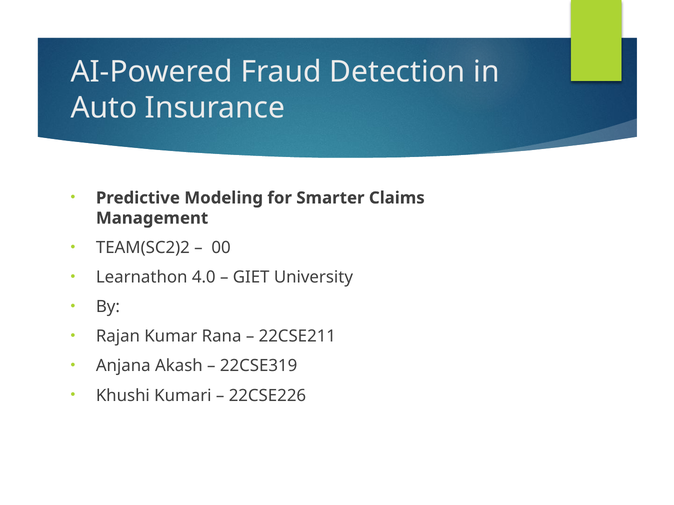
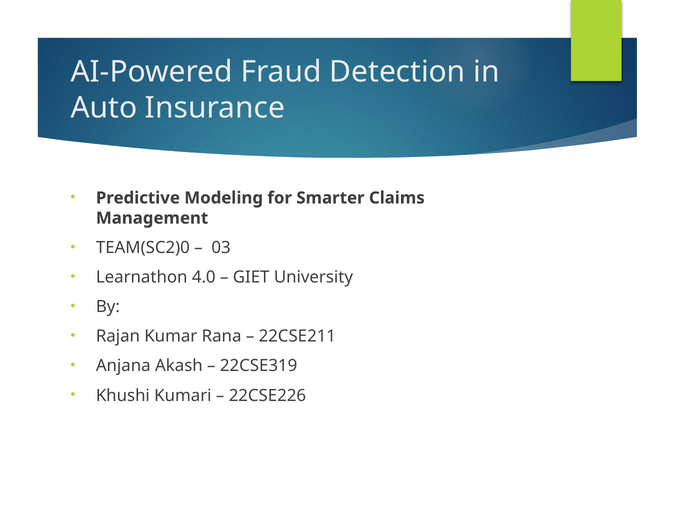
TEAM(SC2)2: TEAM(SC2)2 -> TEAM(SC2)0 (143, 248)
00: 00 -> 03 (221, 248)
